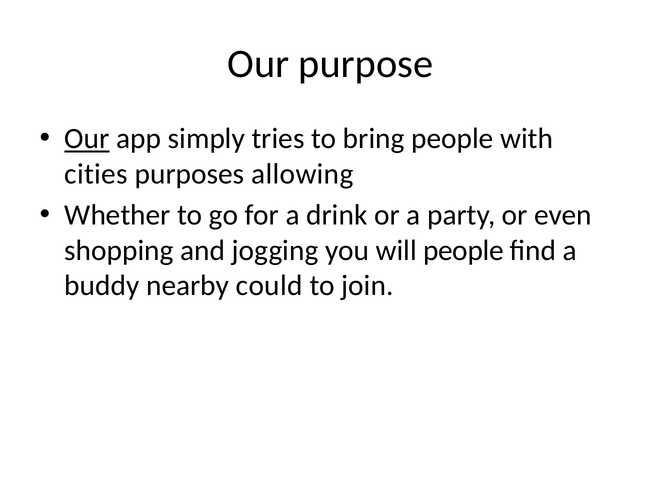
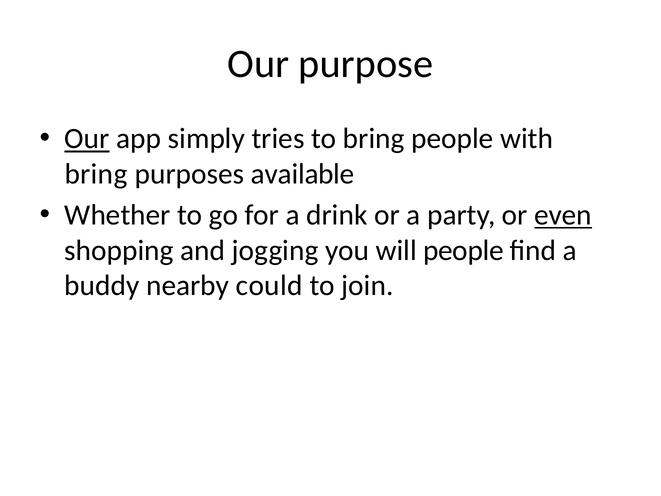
cities: cities -> bring (96, 174)
allowing: allowing -> available (303, 174)
even underline: none -> present (563, 215)
